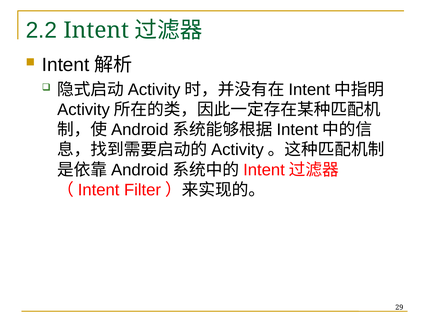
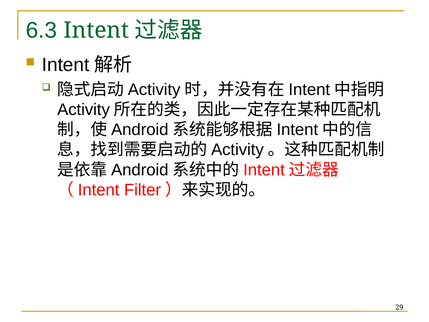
2.2: 2.2 -> 6.3 (41, 30)
